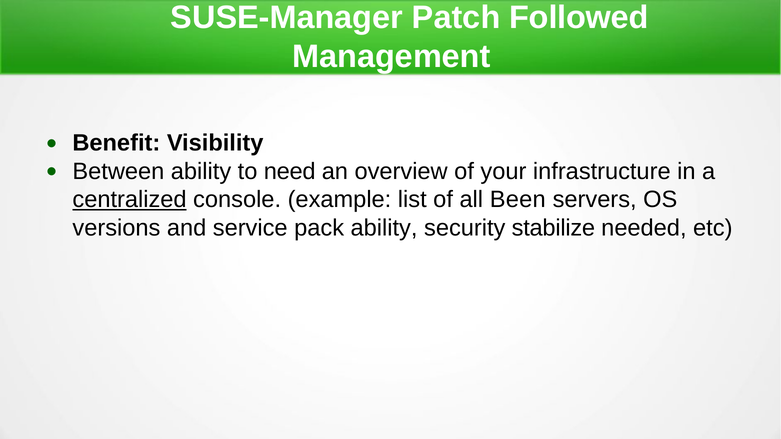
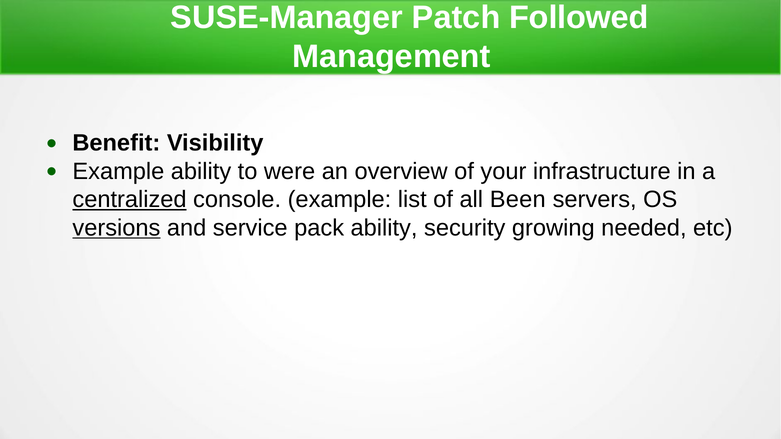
Between: Between -> Example (118, 171)
need: need -> were (290, 171)
versions underline: none -> present (116, 228)
stabilize: stabilize -> growing (553, 228)
